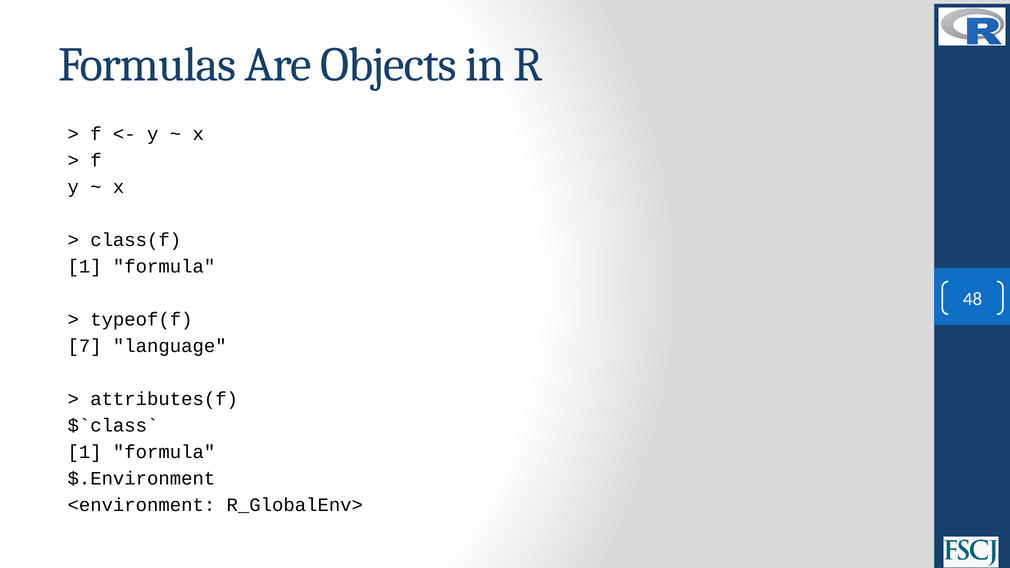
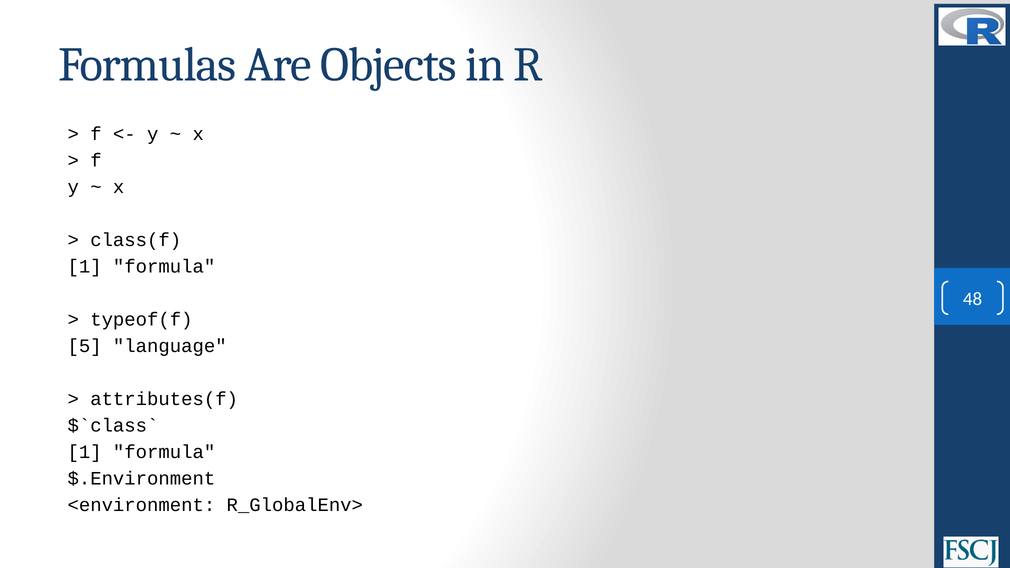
7: 7 -> 5 (85, 346)
